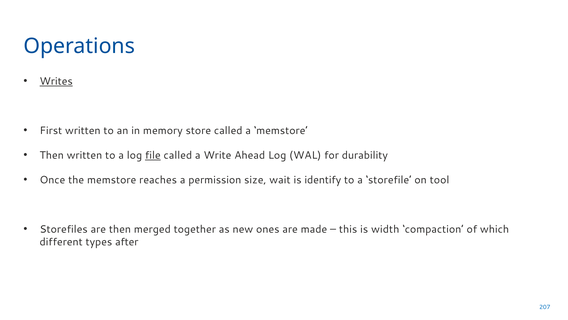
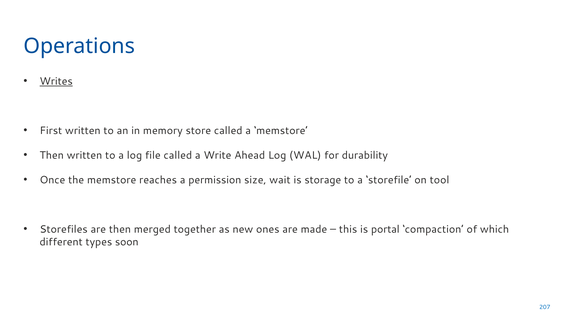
file underline: present -> none (153, 155)
identify: identify -> storage (323, 180)
width: width -> portal (385, 229)
after: after -> soon (127, 242)
